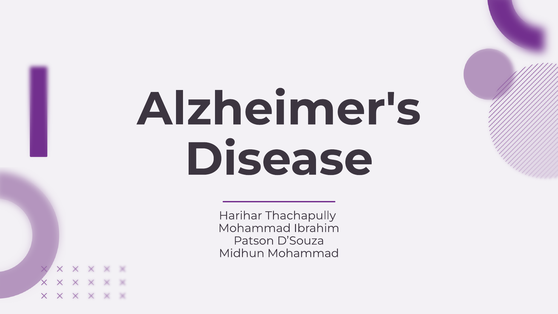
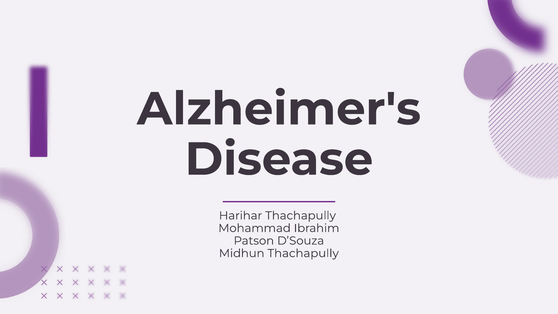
Midhun Mohammad: Mohammad -> Thachapully (303, 253)
